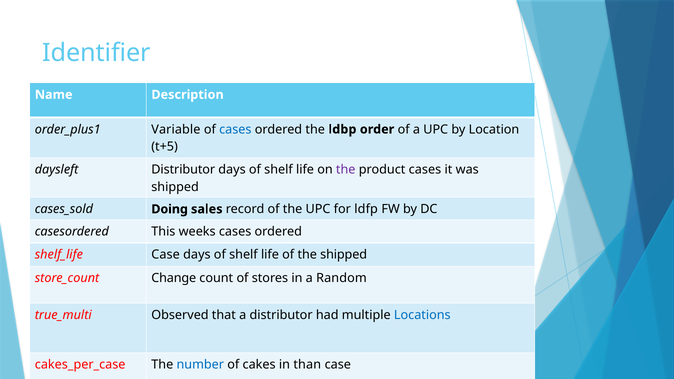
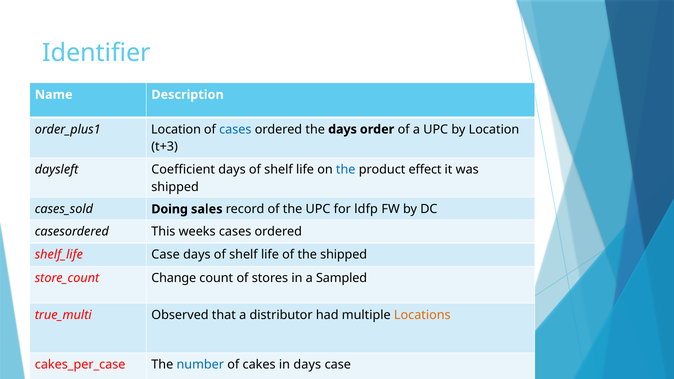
Variable: Variable -> Location (176, 129)
the ldbp: ldbp -> days (343, 129)
t+5: t+5 -> t+3 (165, 147)
daysleft Distributor: Distributor -> Coefficient (183, 170)
the colour: purple -> blue (346, 170)
product cases: cases -> effect (425, 170)
Random: Random -> Sampled (342, 278)
Locations colour: blue -> orange (422, 315)
in than: than -> days (307, 365)
